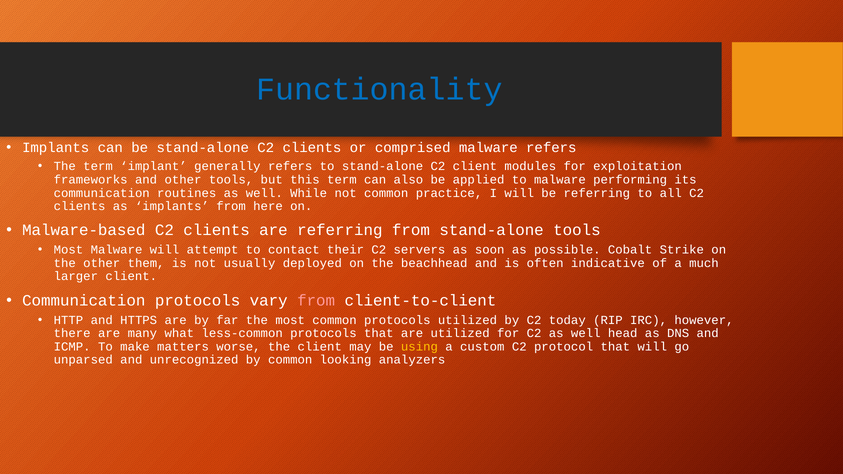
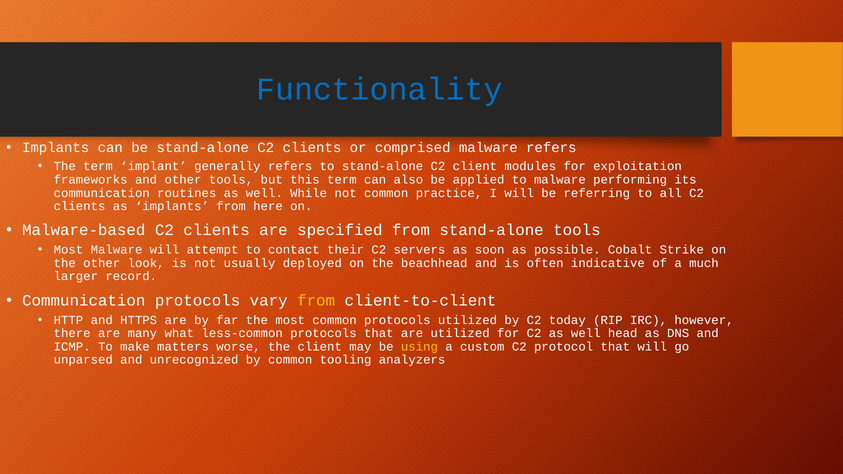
are referring: referring -> specified (340, 230)
them: them -> look (146, 263)
larger client: client -> record (131, 277)
from colour: pink -> yellow (316, 301)
looking: looking -> tooling (346, 360)
